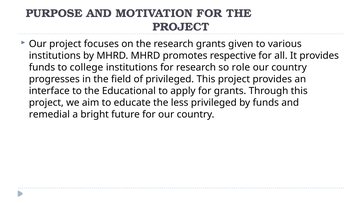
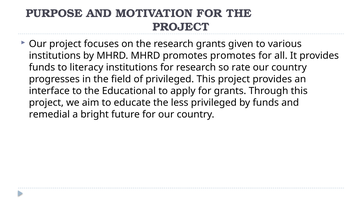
promotes respective: respective -> promotes (233, 56)
college: college -> literacy (87, 68)
role: role -> rate (241, 68)
